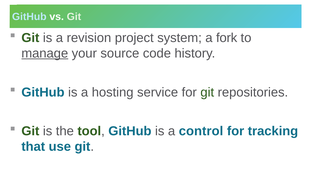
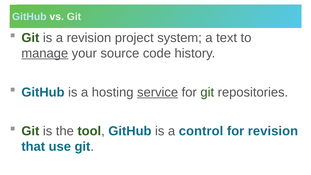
fork: fork -> text (227, 38)
service underline: none -> present (158, 92)
for tracking: tracking -> revision (273, 131)
